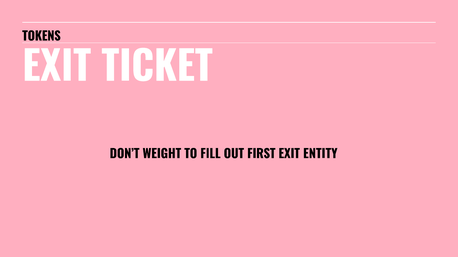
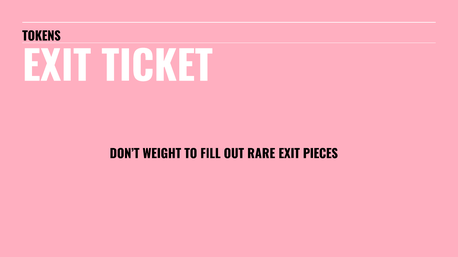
FIRST: FIRST -> RARE (261, 154)
ENTITY: ENTITY -> PIECES (320, 154)
